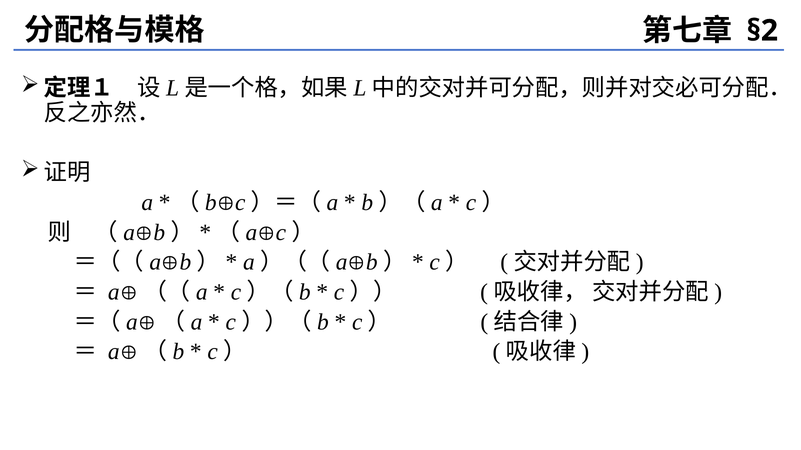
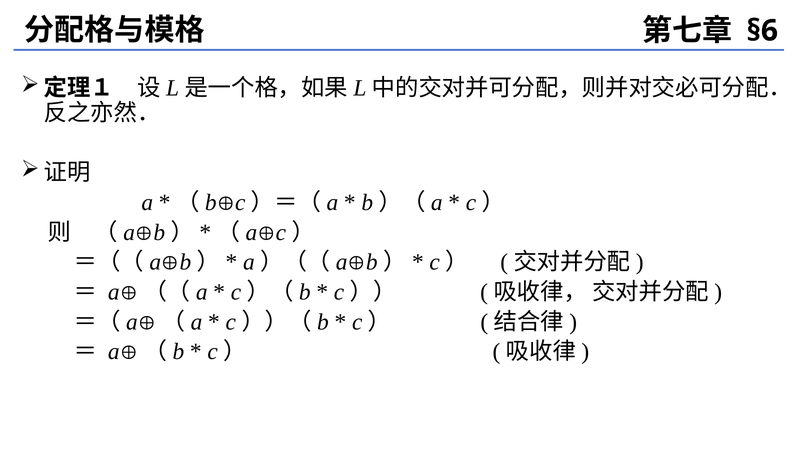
§2: §2 -> §6 (762, 31)
